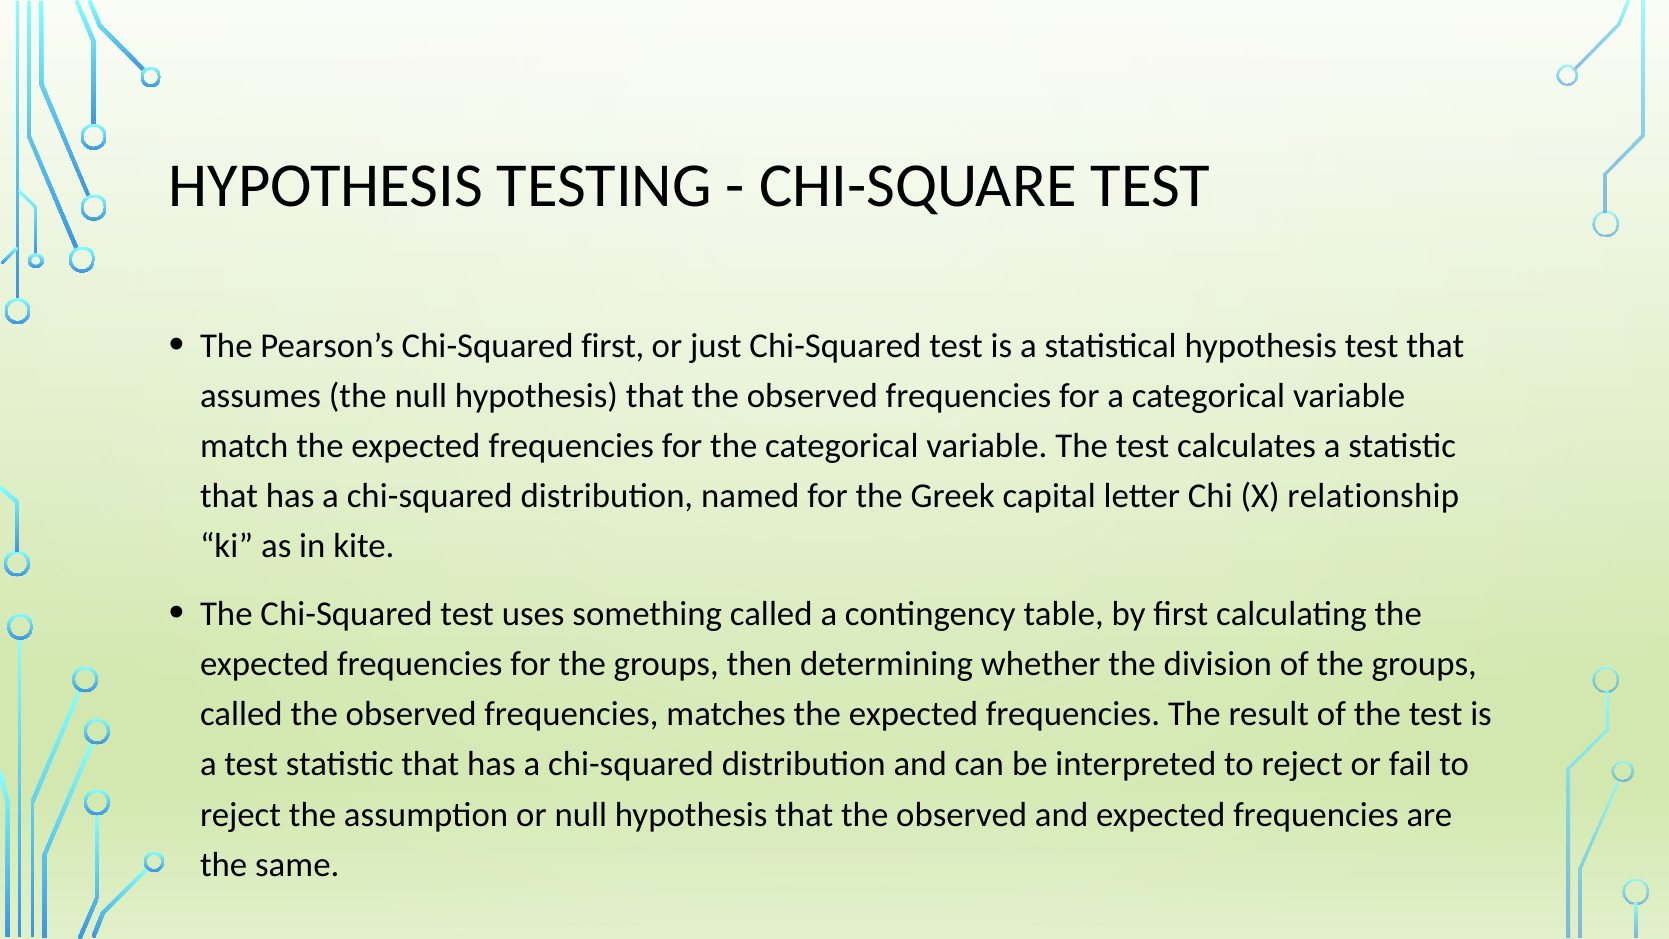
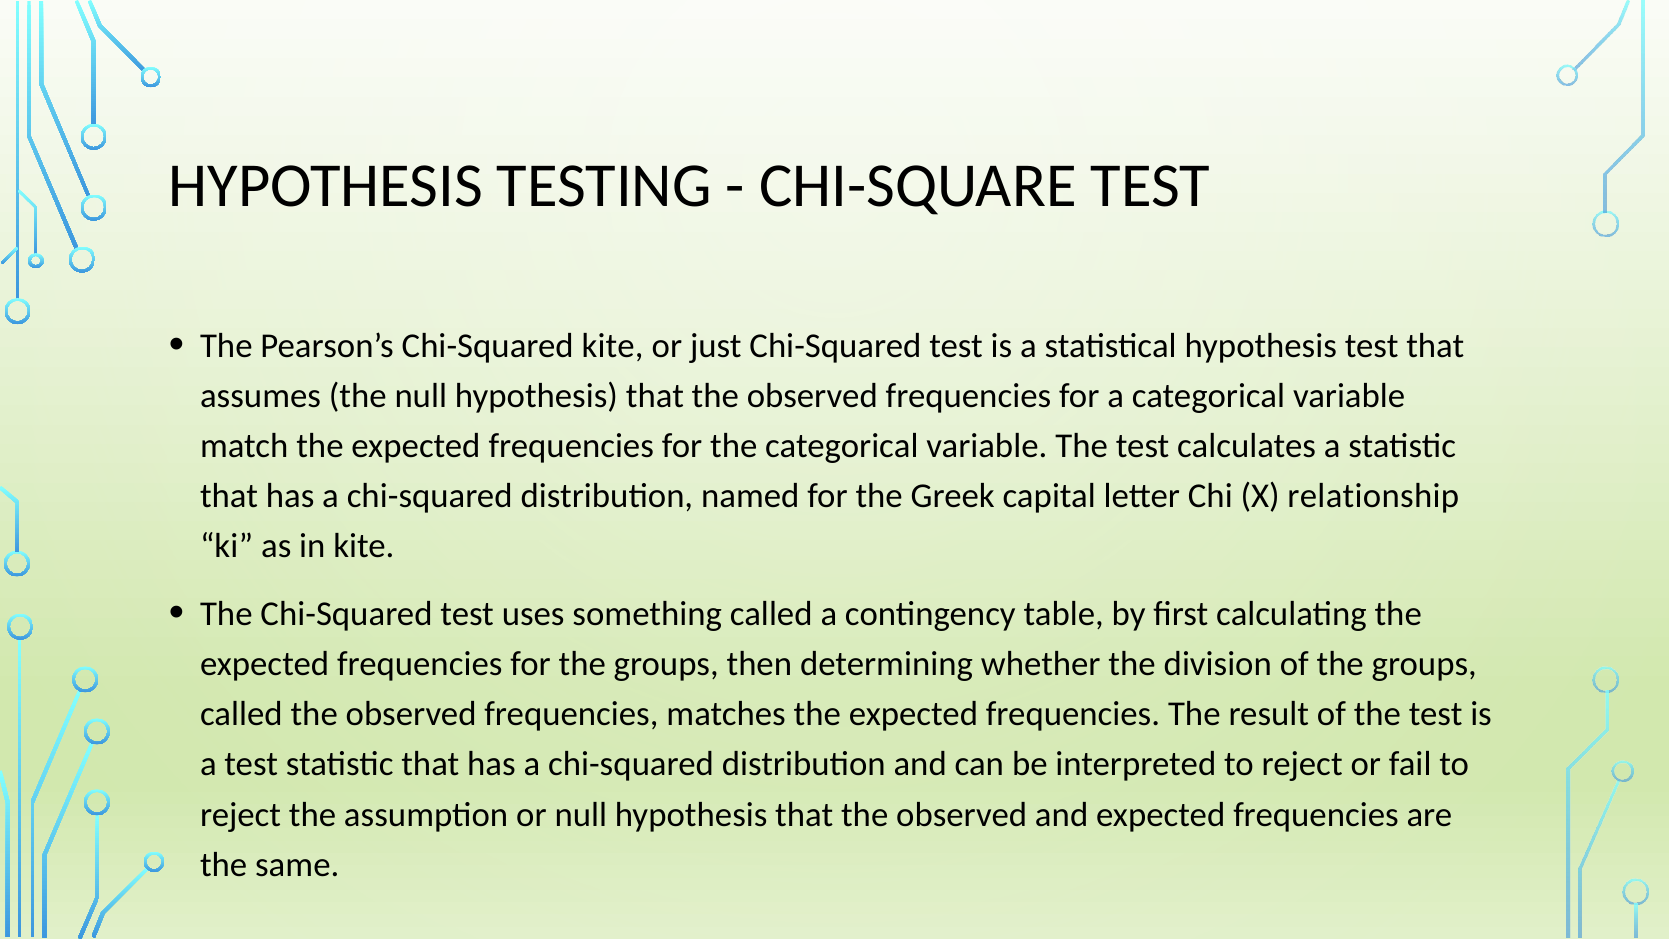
Chi-Squared first: first -> kite (613, 346)
